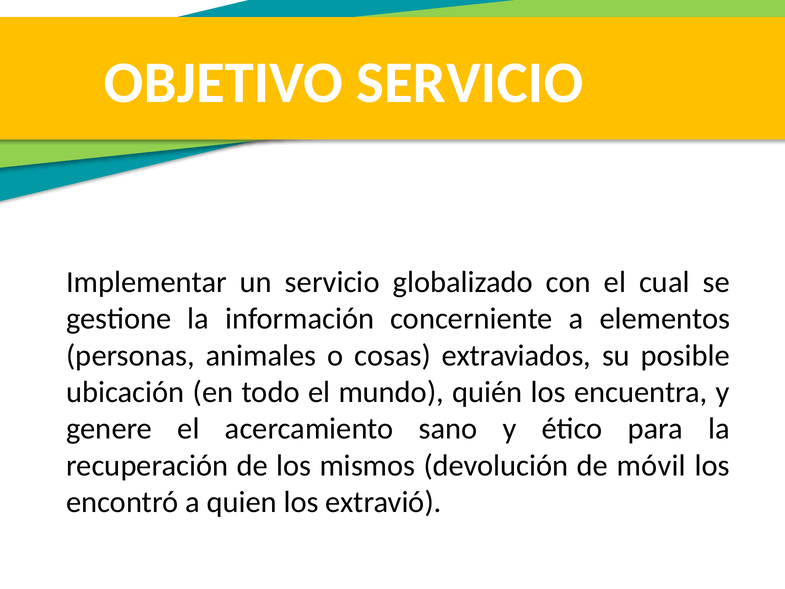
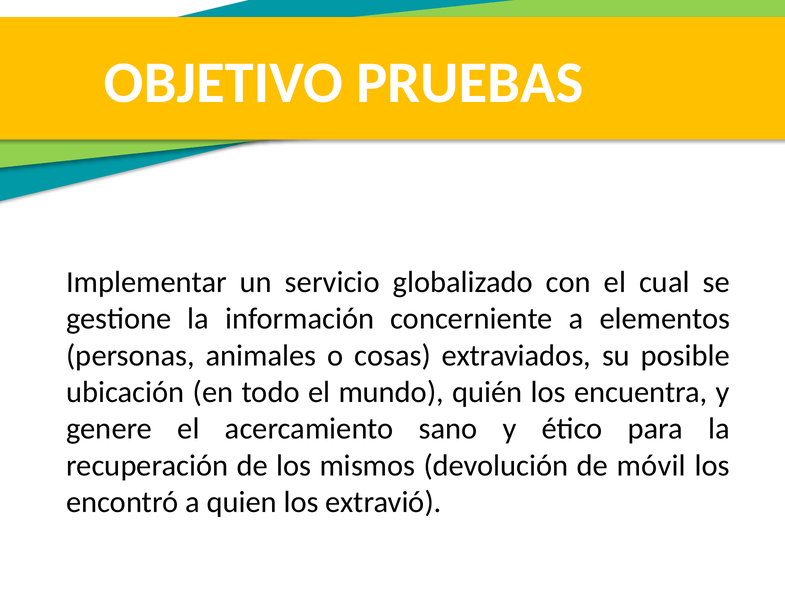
OBJETIVO SERVICIO: SERVICIO -> PRUEBAS (470, 83)
